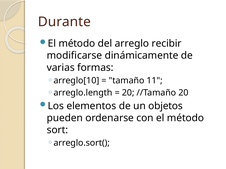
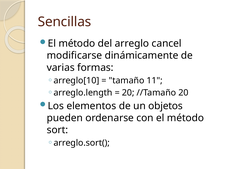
Durante: Durante -> Sencillas (64, 22)
recibir: recibir -> cancel (167, 44)
